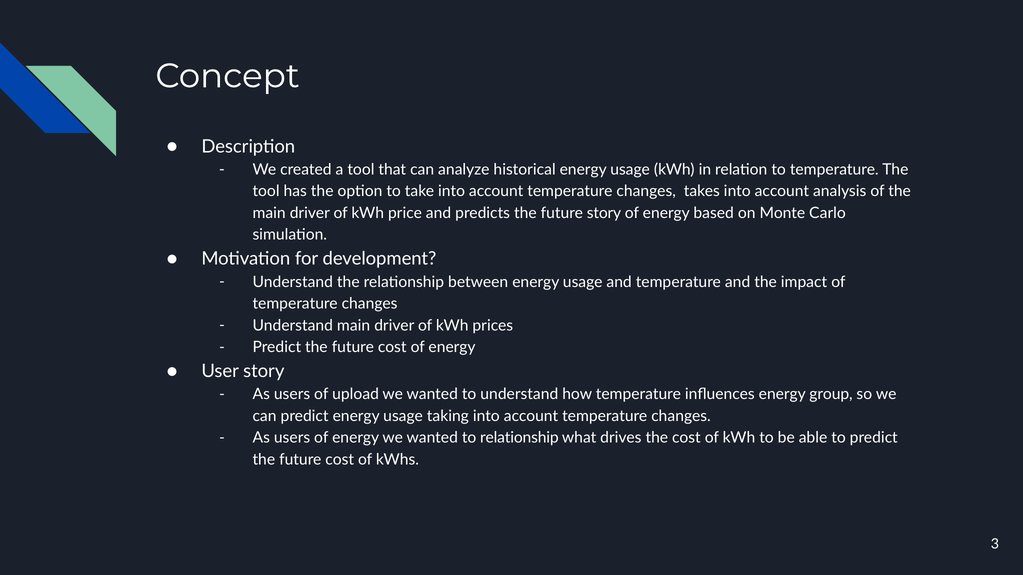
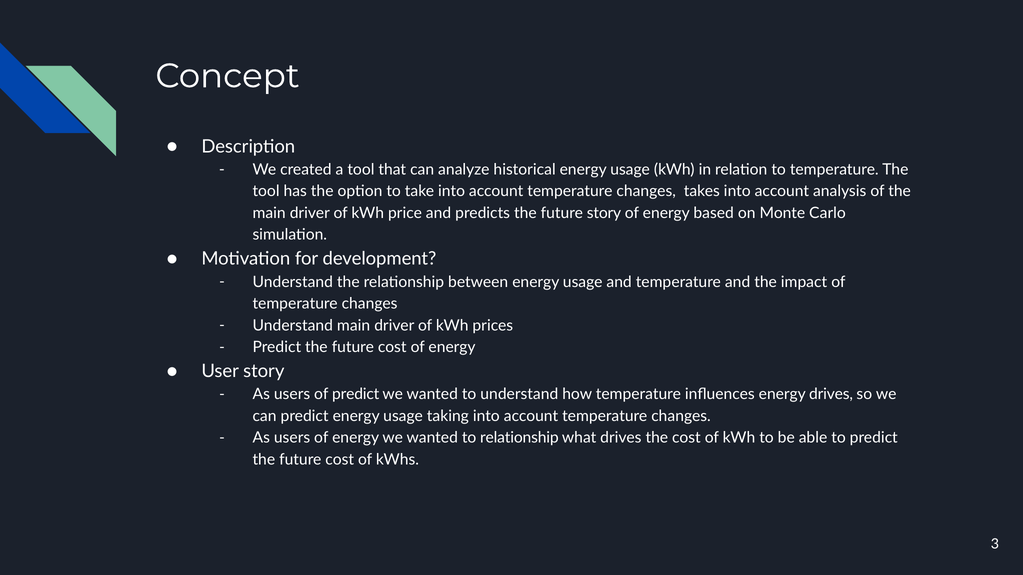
of upload: upload -> predict (356, 395)
energy group: group -> drives (831, 395)
